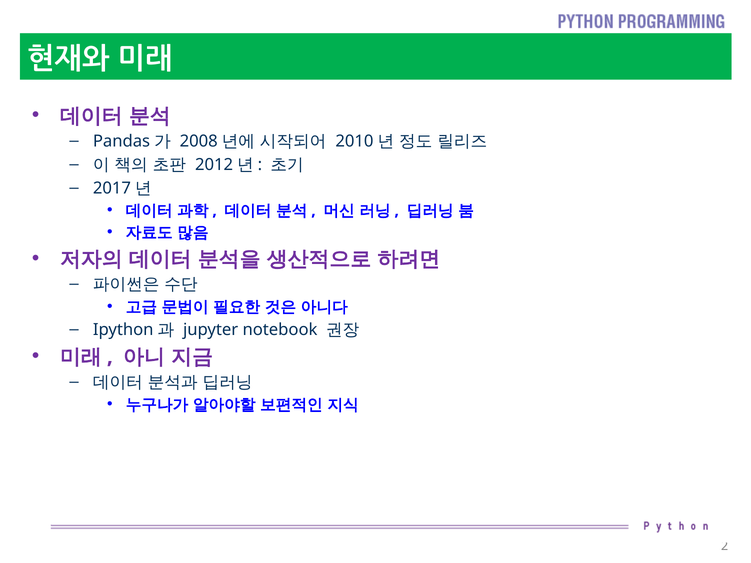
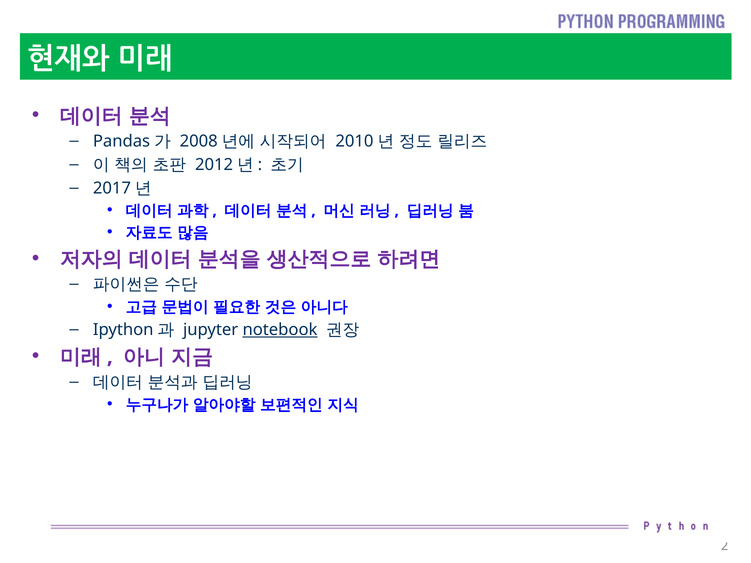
notebook underline: none -> present (280, 330)
